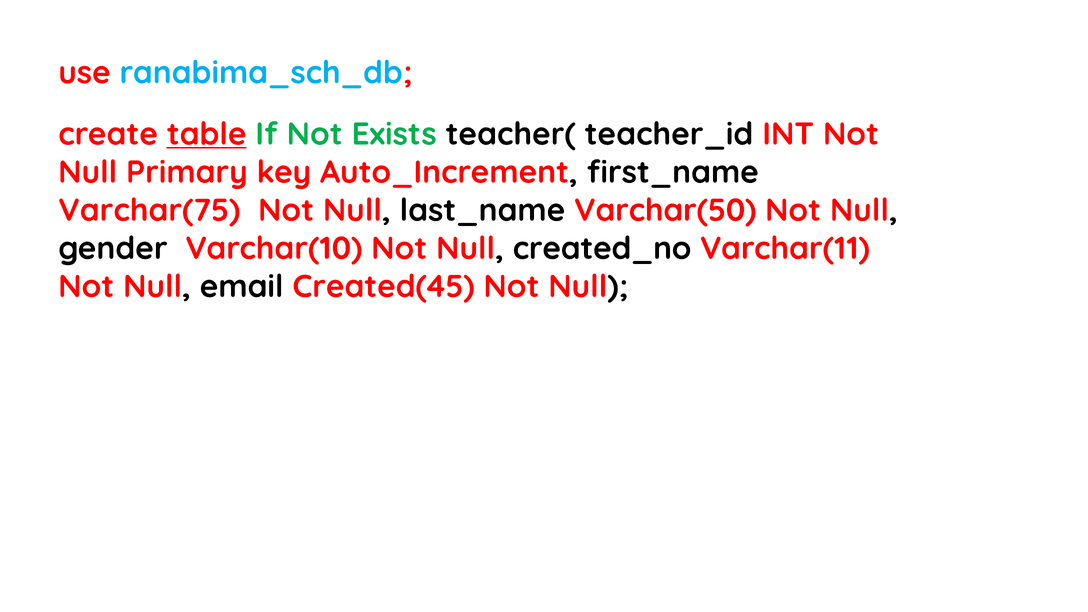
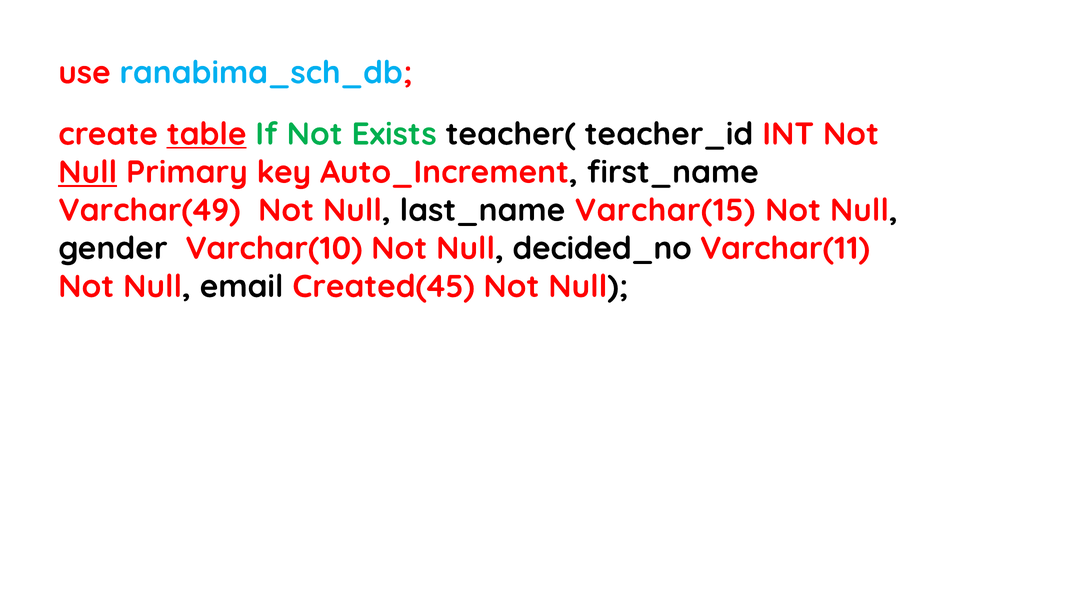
Null underline: none -> present (88, 172)
Varchar(75: Varchar(75 -> Varchar(49 (149, 210)
Varchar(50: Varchar(50 -> Varchar(15 (665, 210)
created_no: created_no -> decided_no (602, 248)
